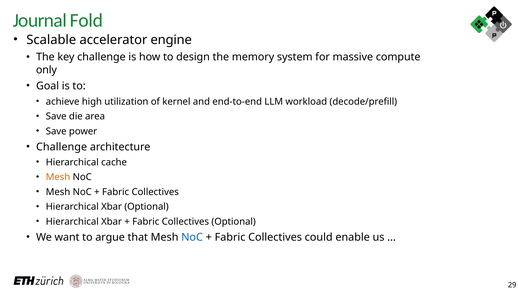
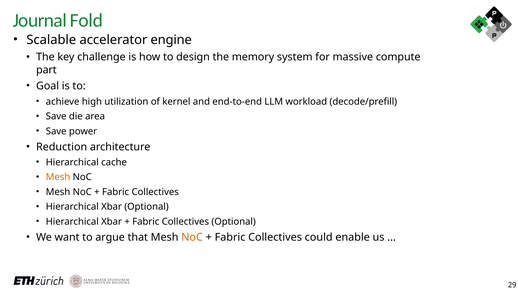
only: only -> part (46, 70)
Challenge: Challenge -> Reduction (62, 147)
NoC colour: blue -> orange (192, 238)
